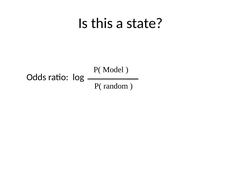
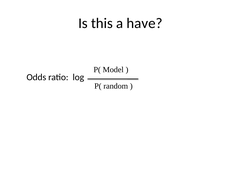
state: state -> have (145, 23)
